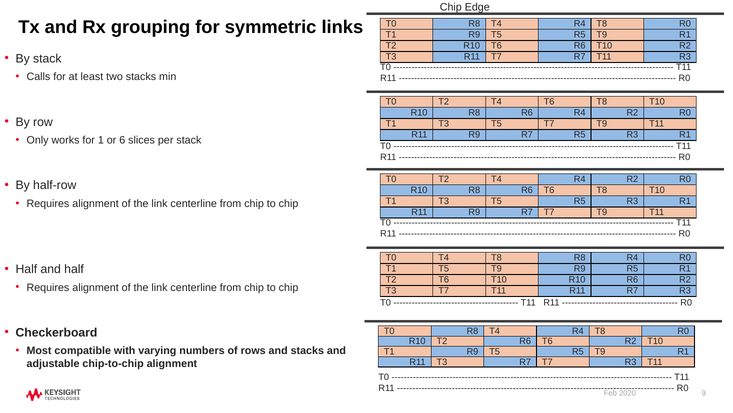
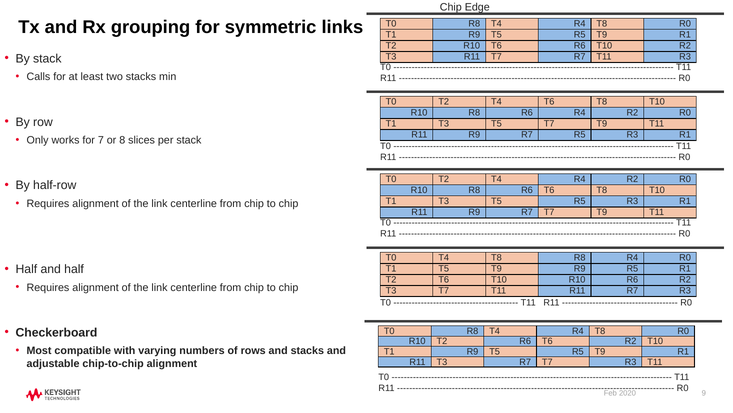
1: 1 -> 7 (101, 140)
6: 6 -> 8 (122, 140)
